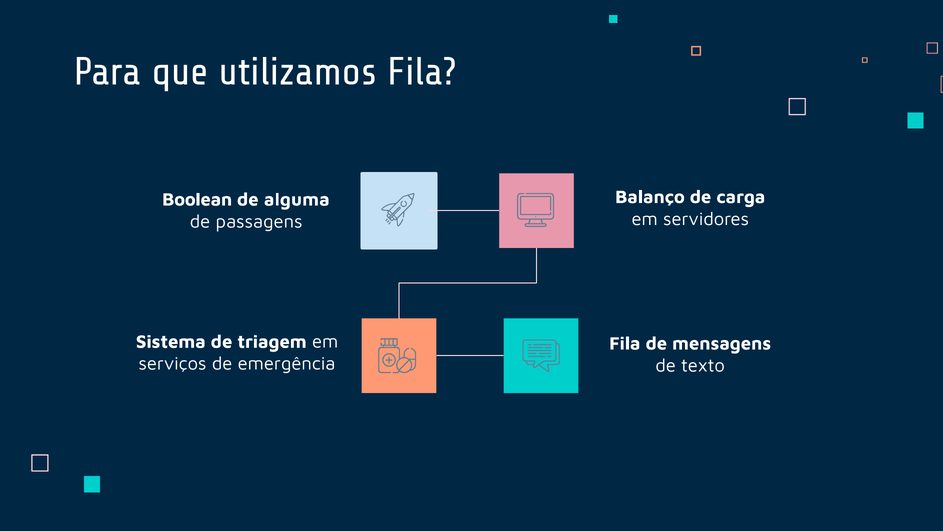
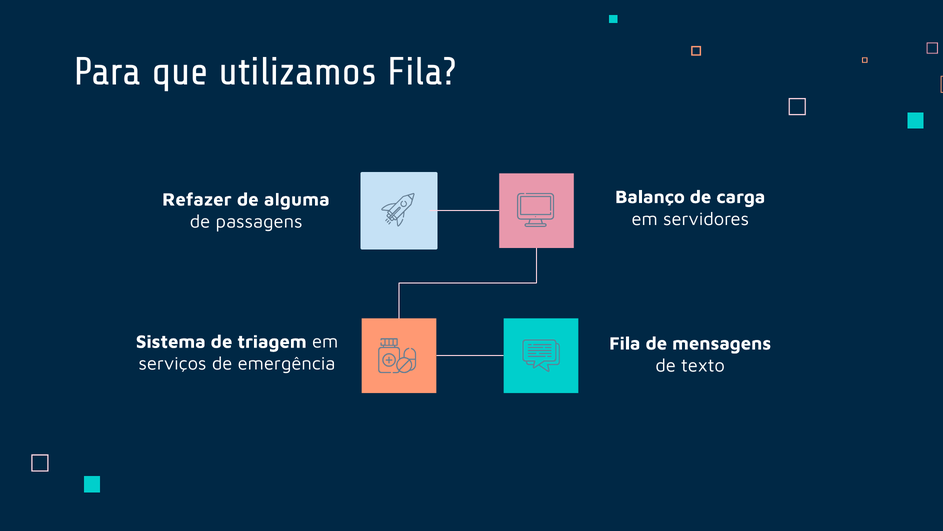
Boolean: Boolean -> Refazer (197, 199)
